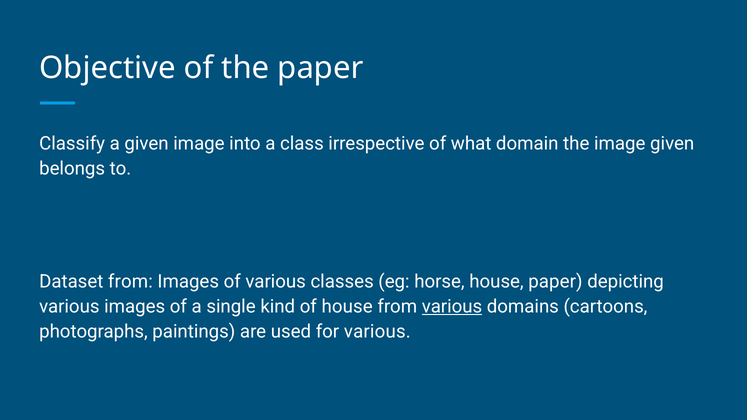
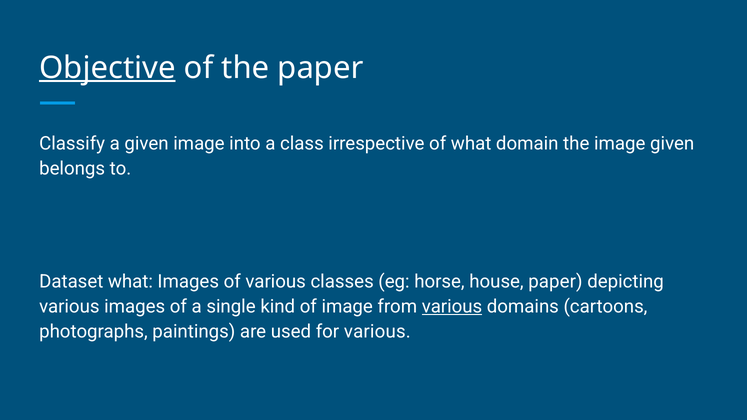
Objective underline: none -> present (107, 68)
Dataset from: from -> what (130, 282)
of house: house -> image (347, 307)
